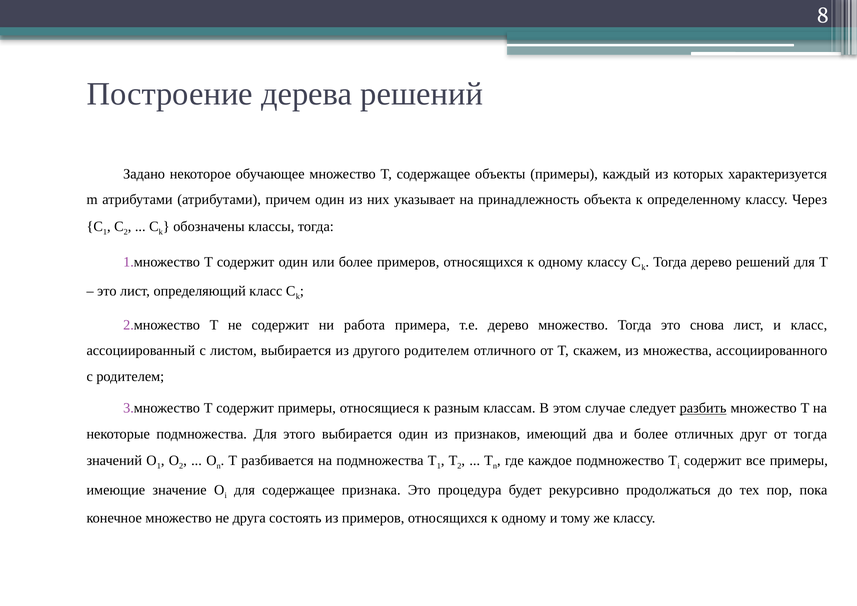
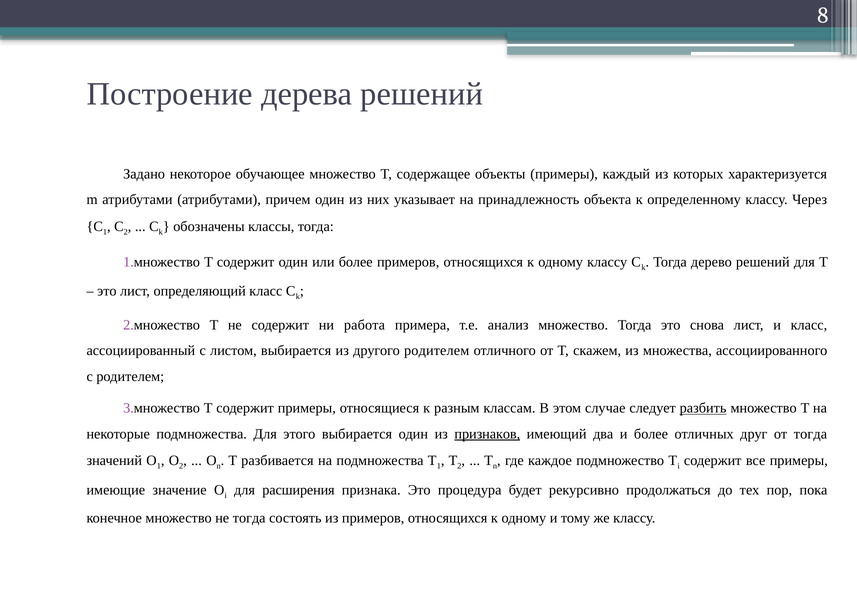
т.е дерево: дерево -> анализ (508, 325)
признаков underline: none -> present (487, 434)
для содержащее: содержащее -> расширения (299, 490)
не друга: друга -> тогда (249, 518)
